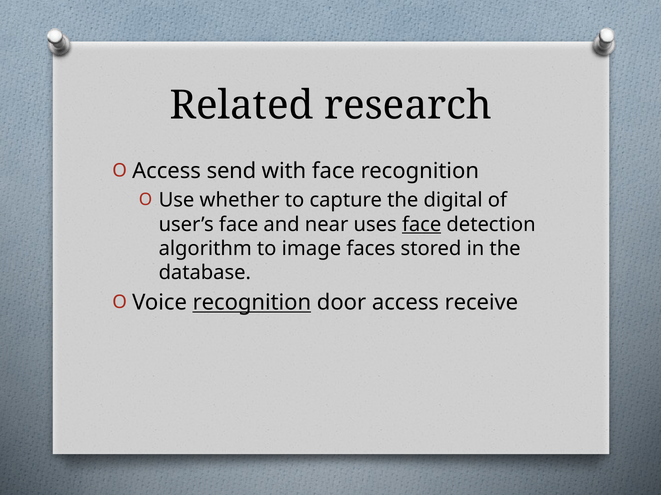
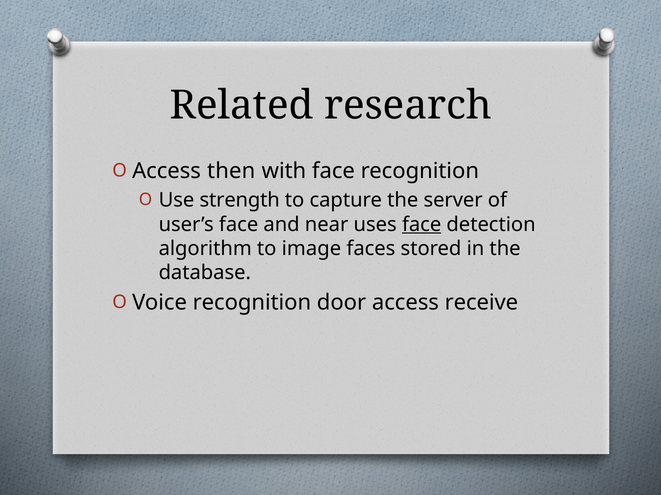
send: send -> then (231, 171)
whether: whether -> strength (240, 201)
digital: digital -> server (453, 201)
recognition underline: present -> none (252, 303)
